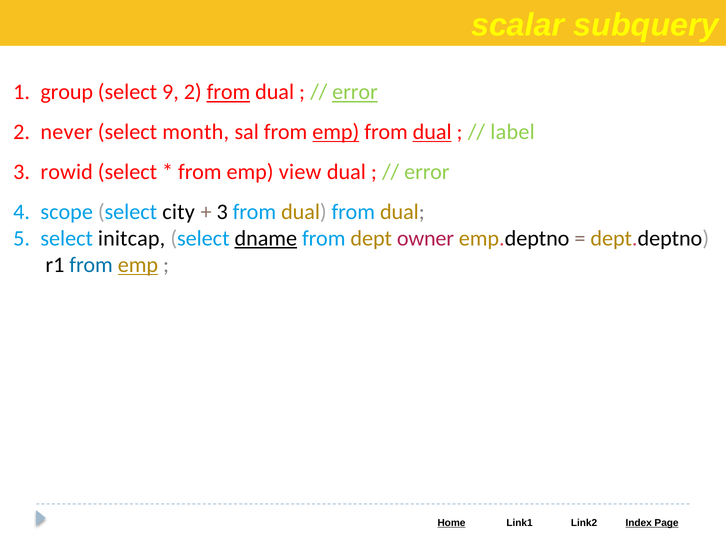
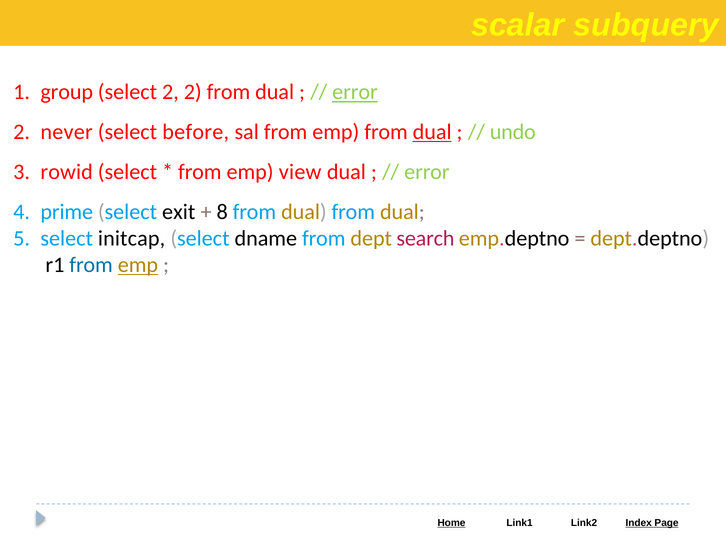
select 9: 9 -> 2 (170, 92)
from underline: present -> none (228, 92)
month: month -> before (196, 132)
emp underline: present -> none (336, 132)
label: label -> undo (513, 132)
scope: scope -> prime (67, 212)
city: city -> exit (179, 212)
3: 3 -> 8 (222, 212)
dname underline: present -> none (266, 239)
owner: owner -> search (425, 239)
